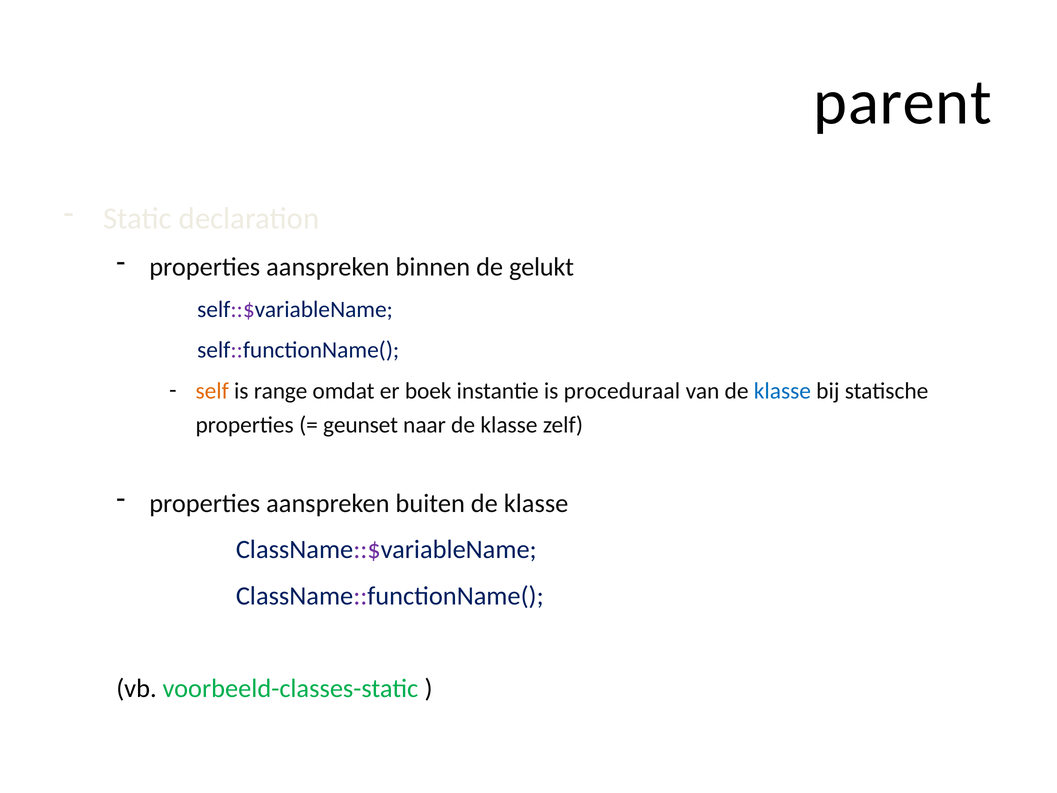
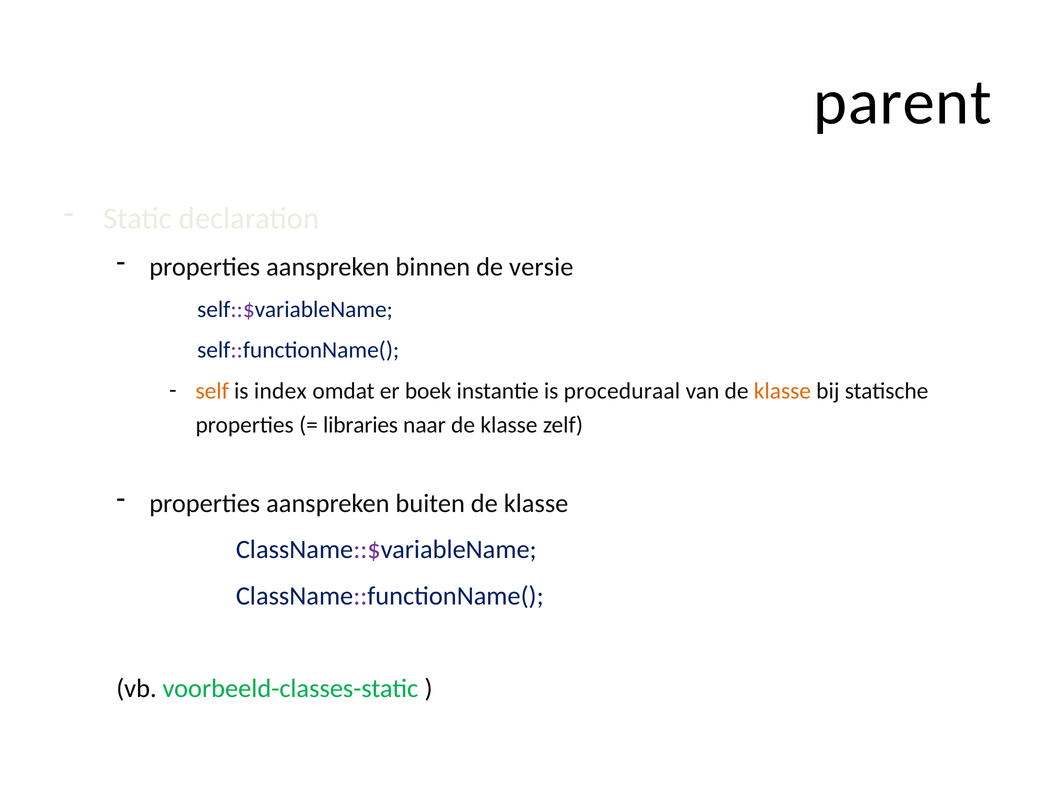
gelukt: gelukt -> versie (541, 267)
range: range -> index (280, 391)
klasse colour: blue -> orange (782, 391)
geunset: geunset -> libraries (361, 425)
